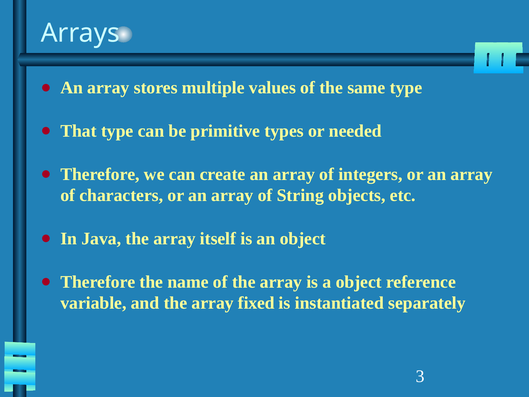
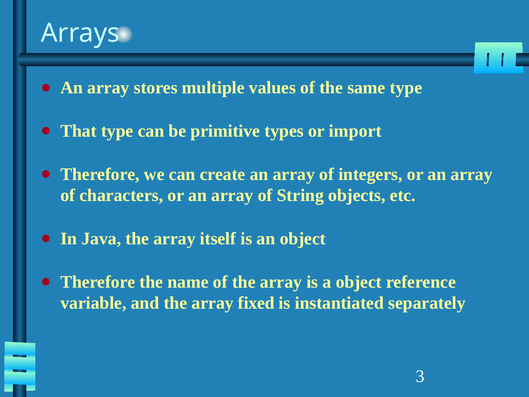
needed: needed -> import (355, 131)
